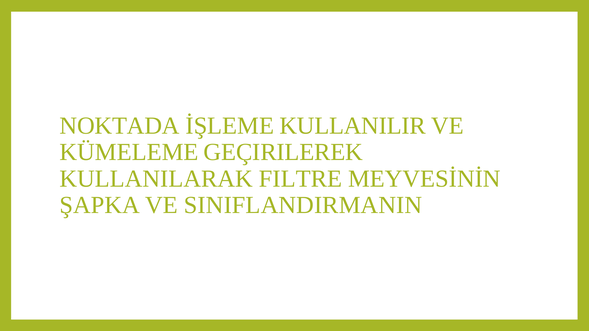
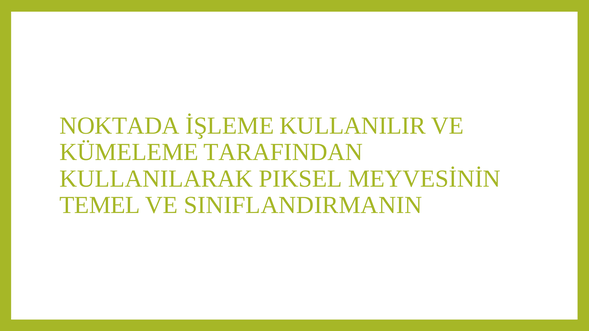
GEÇIRILEREK: GEÇIRILEREK -> TARAFINDAN (283, 152)
FILTRE: FILTRE -> PIKSEL (300, 179)
ŞAPKA: ŞAPKA -> TEMEL (100, 205)
